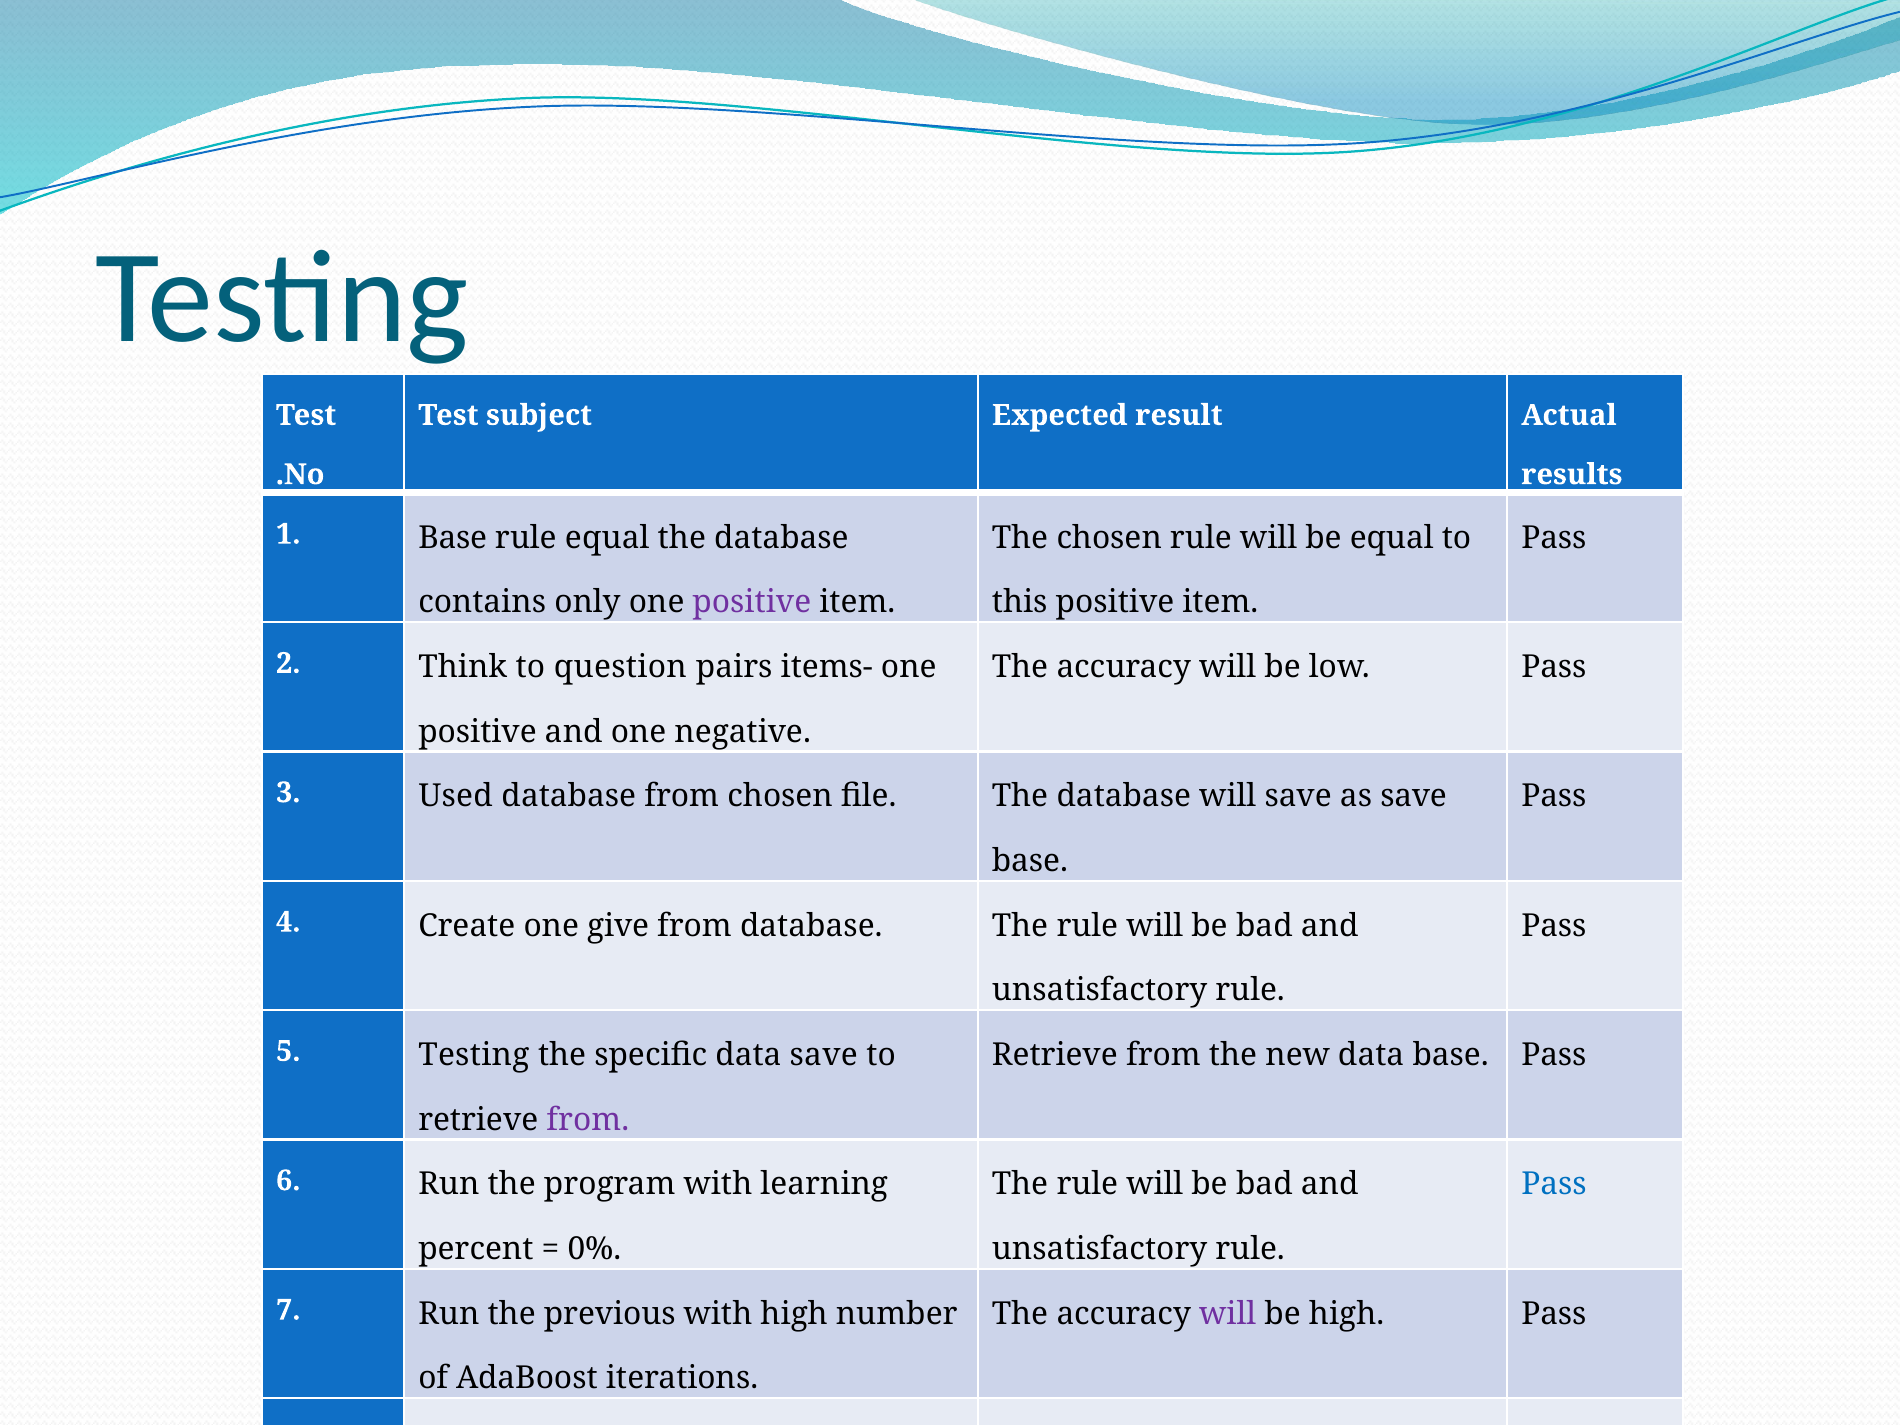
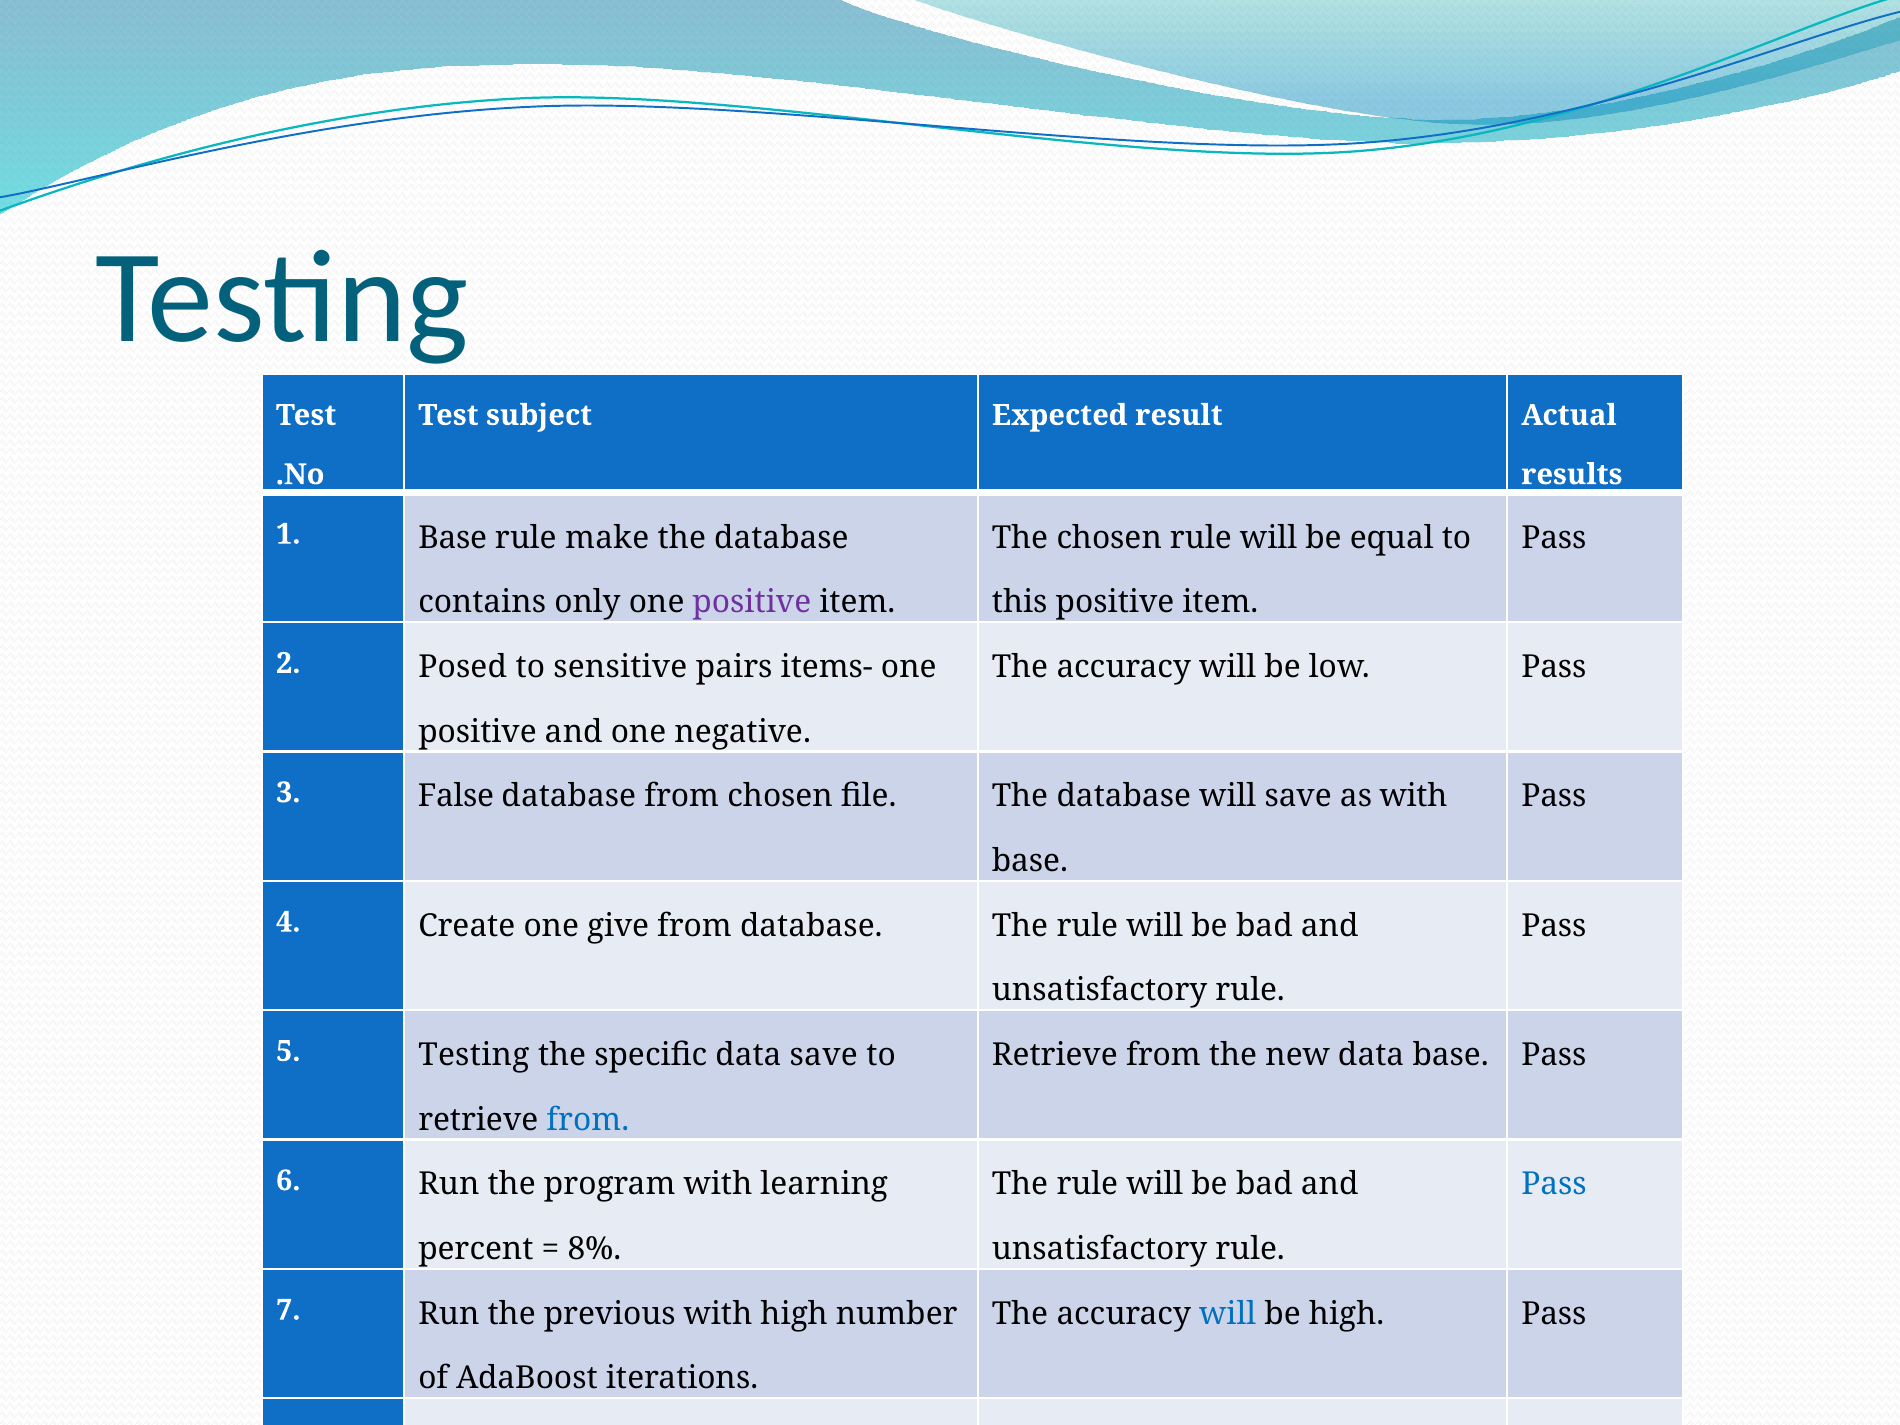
rule equal: equal -> make (607, 538)
Think: Think -> Posed (463, 667)
question: question -> sensitive (620, 667)
Used: Used -> False (456, 796)
as save: save -> with (1414, 796)
from colour: purple -> blue (588, 1120)
0%: 0% -> 8% (594, 1249)
will colour: purple -> blue (1228, 1314)
